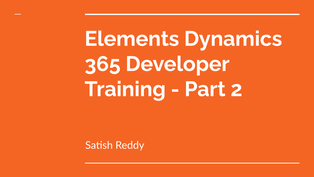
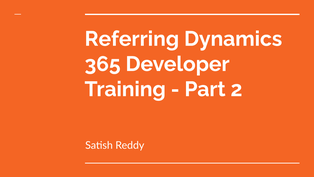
Elements: Elements -> Referring (132, 39)
